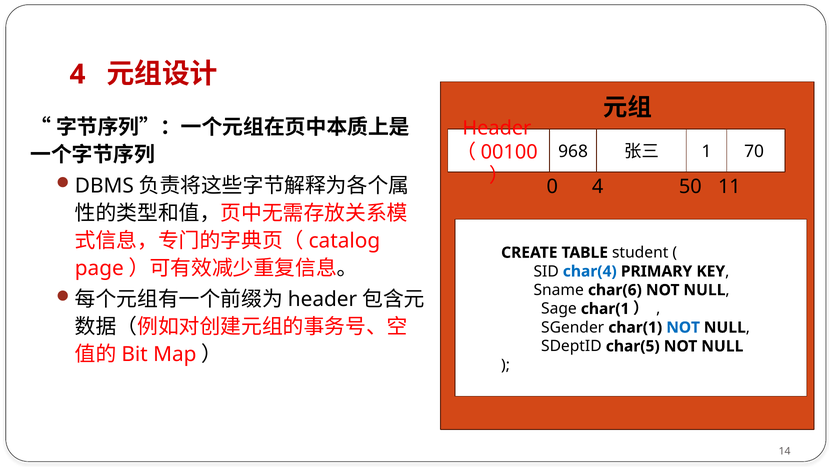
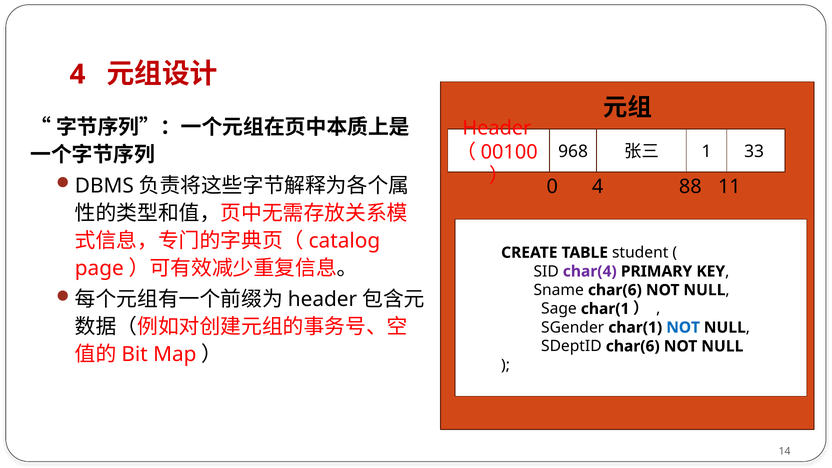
70: 70 -> 33 (754, 152)
50: 50 -> 88 (690, 187)
char(4 colour: blue -> purple (590, 271)
SDeptID char(5: char(5 -> char(6 (633, 346)
